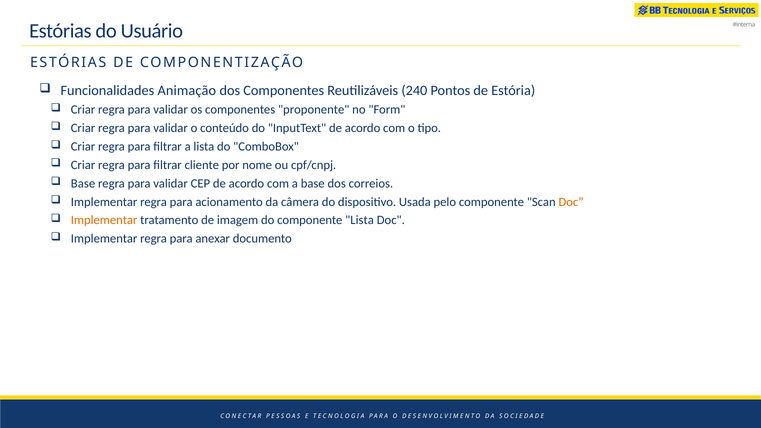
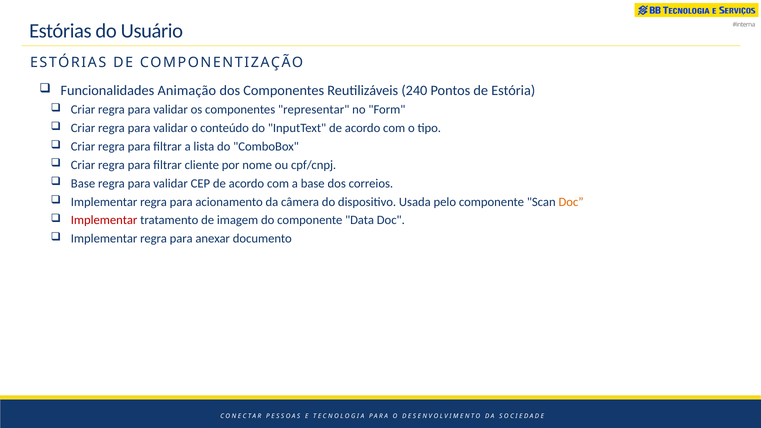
proponente: proponente -> representar (314, 110)
Implementar colour: orange -> red (104, 220)
componente Lista: Lista -> Data (360, 220)
